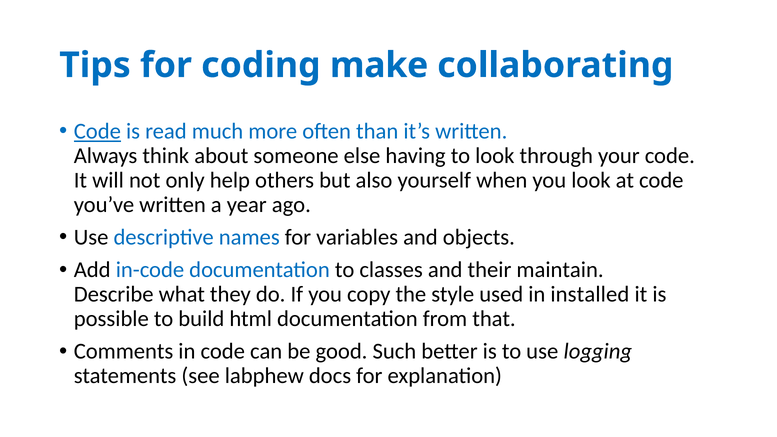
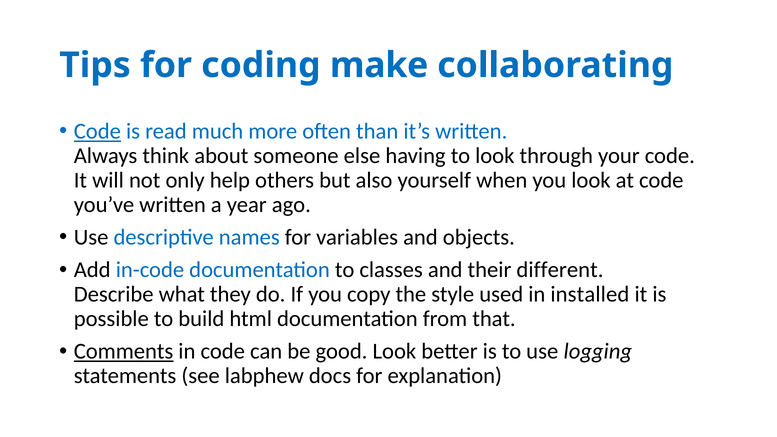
maintain: maintain -> different (560, 270)
Comments underline: none -> present (124, 352)
good Such: Such -> Look (394, 352)
